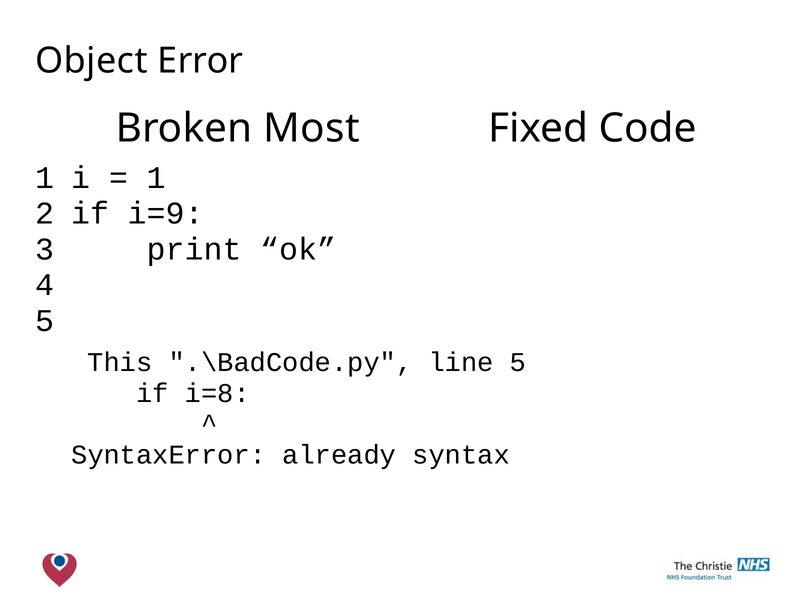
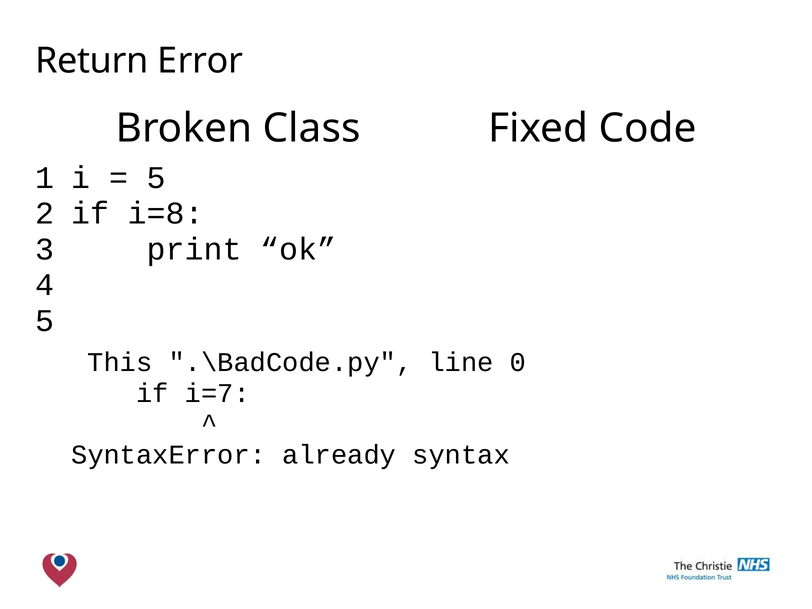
Object: Object -> Return (92, 61)
Most: Most -> Class (312, 128)
1: 1 -> 5 (156, 178)
i=9: i=9 -> i=8 (166, 213)
line 5: 5 -> 0 (518, 362)
i=8: i=8 -> i=7 (217, 393)
